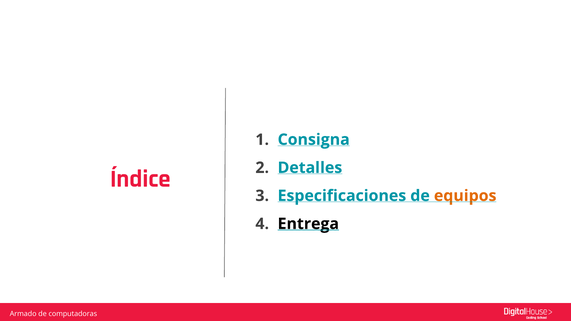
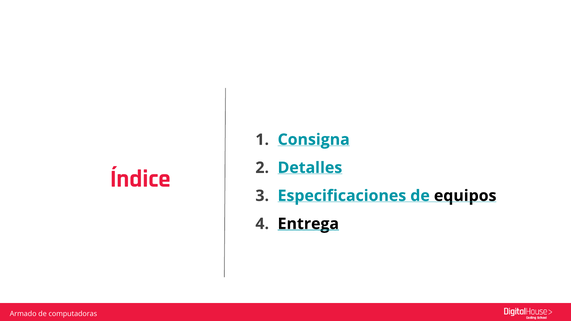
equipos colour: orange -> black (465, 196)
